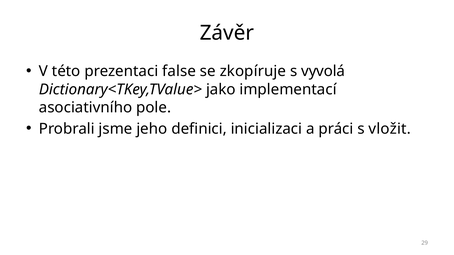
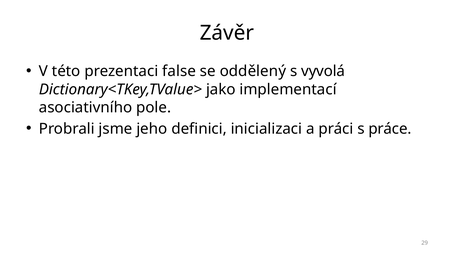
zkopíruje: zkopíruje -> oddělený (253, 71)
vložit: vložit -> práce (390, 129)
